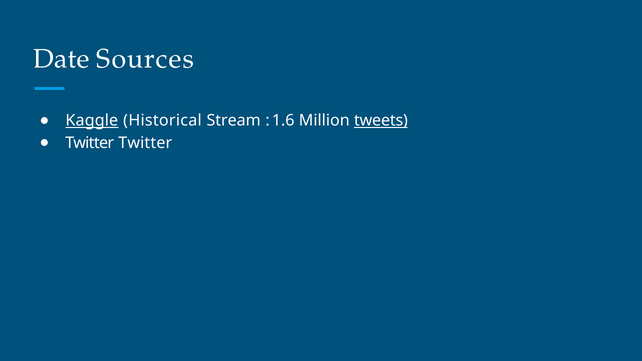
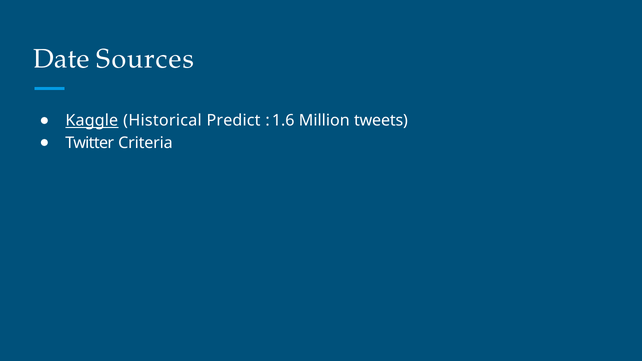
Stream: Stream -> Predict (234, 121)
tweets underline: present -> none (381, 121)
Twitter Twitter: Twitter -> Criteria (145, 143)
